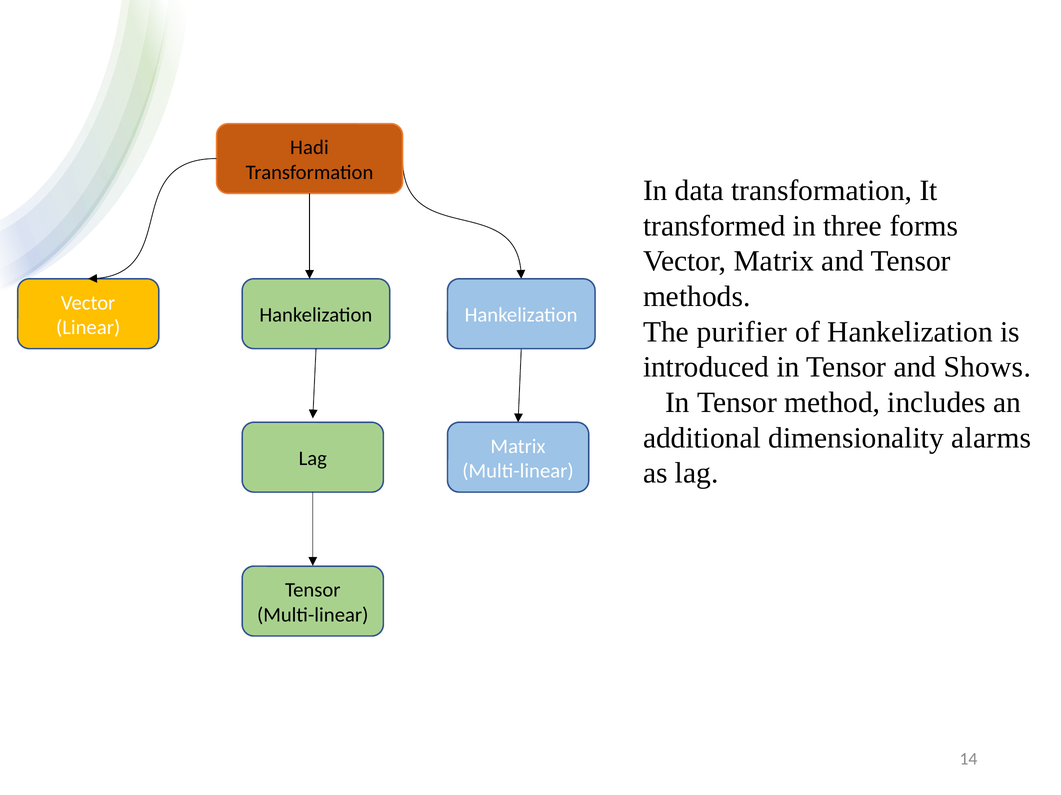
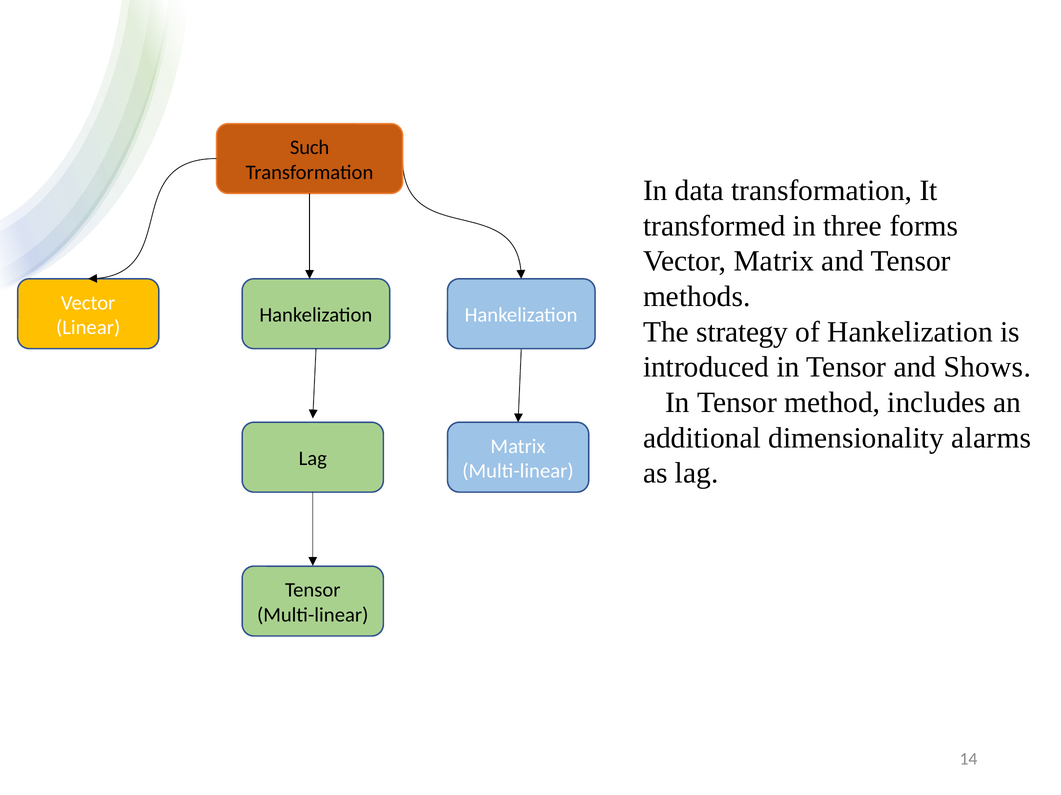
Hadi: Hadi -> Such (310, 148)
purifier: purifier -> strategy (742, 332)
